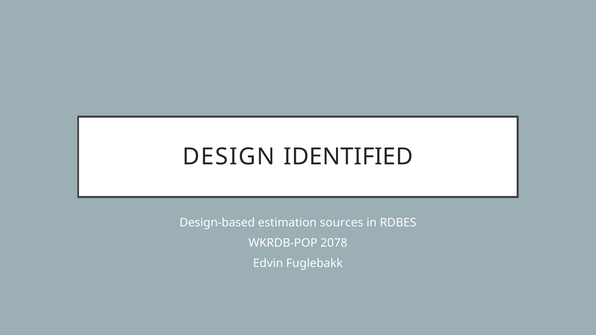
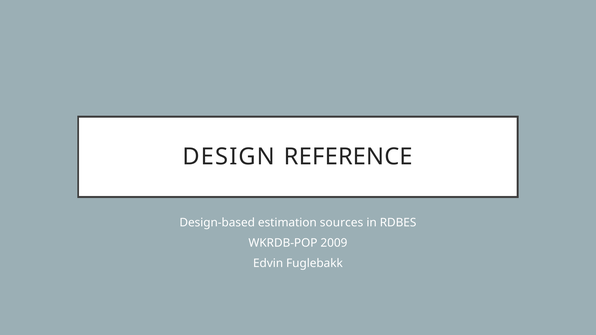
IDENTIFIED: IDENTIFIED -> REFERENCE (348, 157)
2078: 2078 -> 2009 (334, 243)
